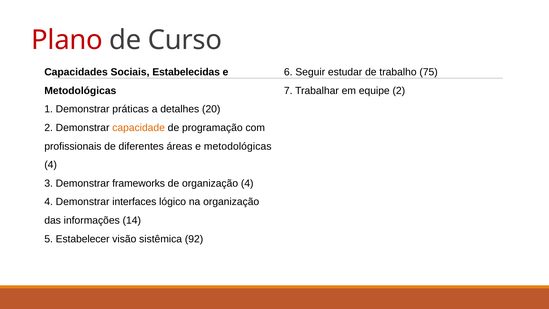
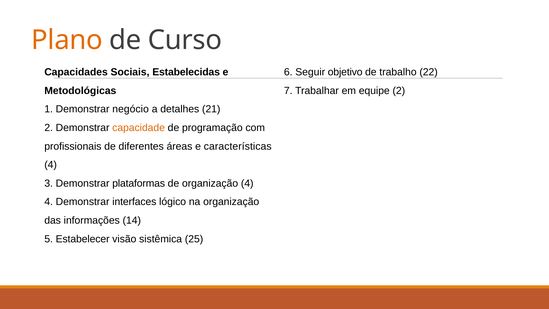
Plano colour: red -> orange (67, 40)
estudar: estudar -> objetivo (345, 72)
75: 75 -> 22 (429, 72)
práticas: práticas -> negócio (131, 109)
20: 20 -> 21 (211, 109)
áreas e metodológicas: metodológicas -> características (238, 146)
frameworks: frameworks -> plataformas (139, 183)
92: 92 -> 25 (194, 239)
